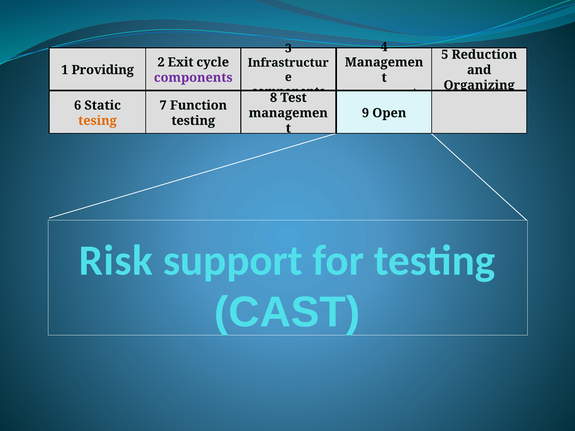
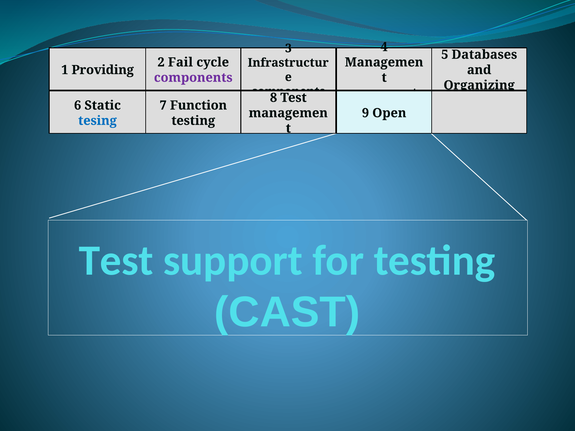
Reduction: Reduction -> Databases (484, 55)
Exit: Exit -> Fail (180, 62)
tesing colour: orange -> blue (97, 121)
Risk: Risk -> Test (116, 261)
